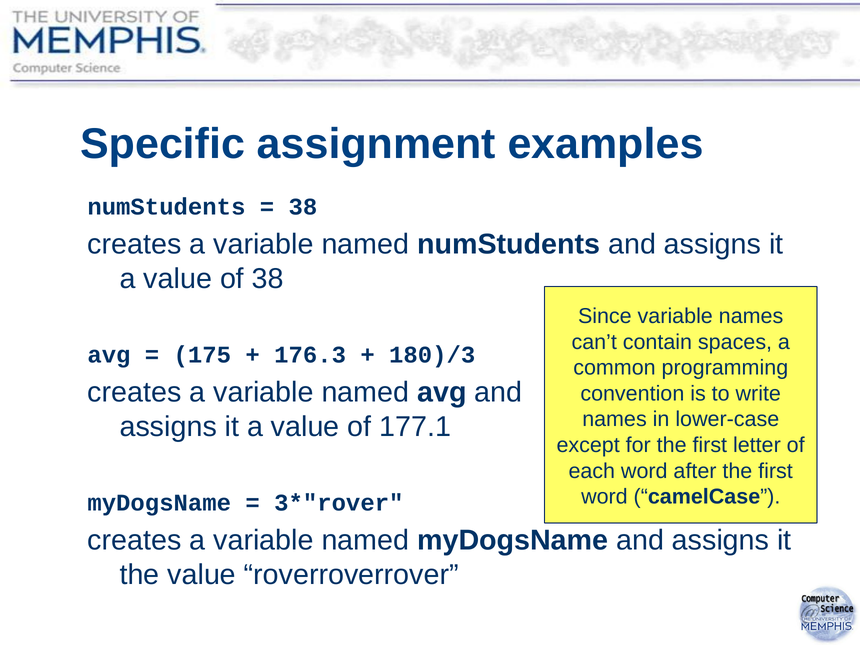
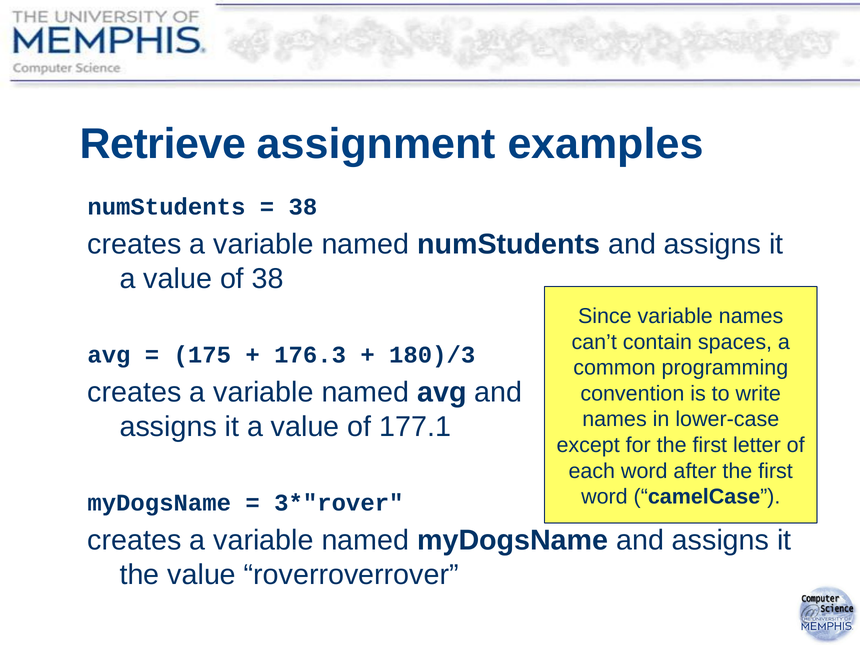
Specific: Specific -> Retrieve (163, 144)
